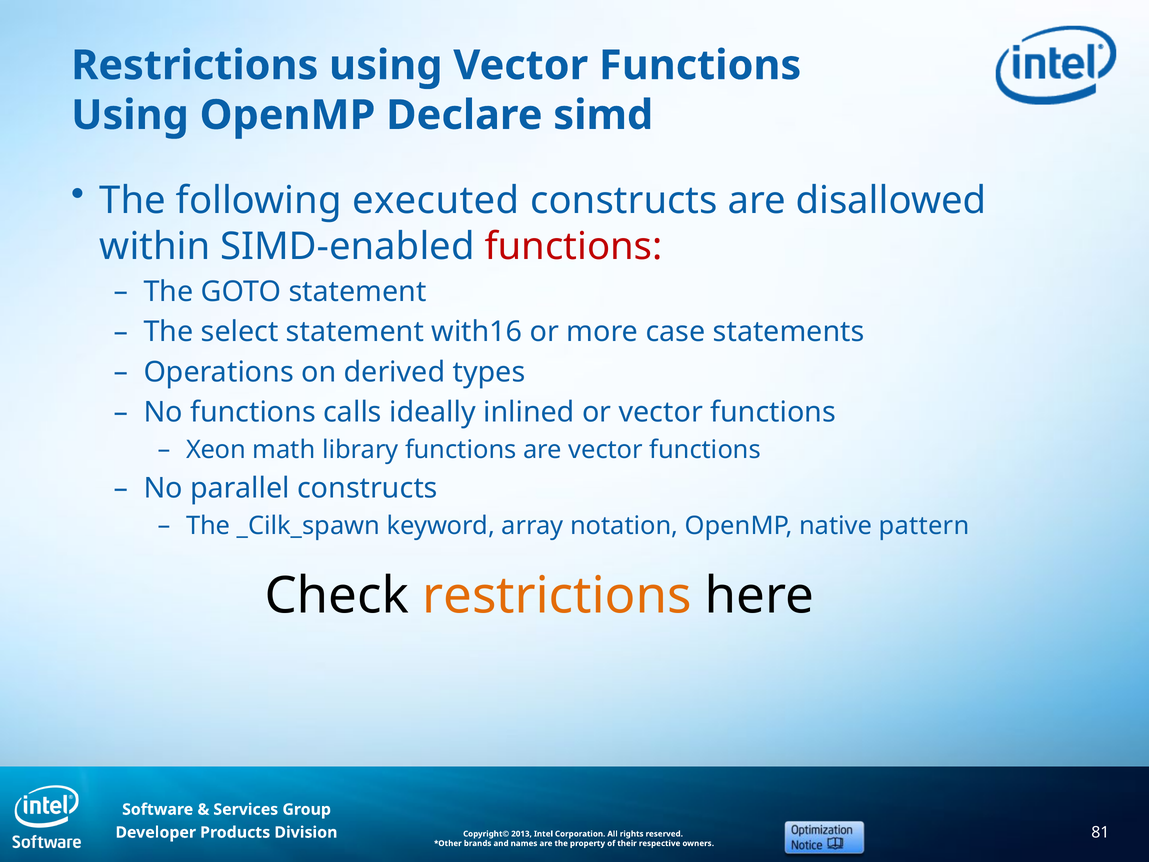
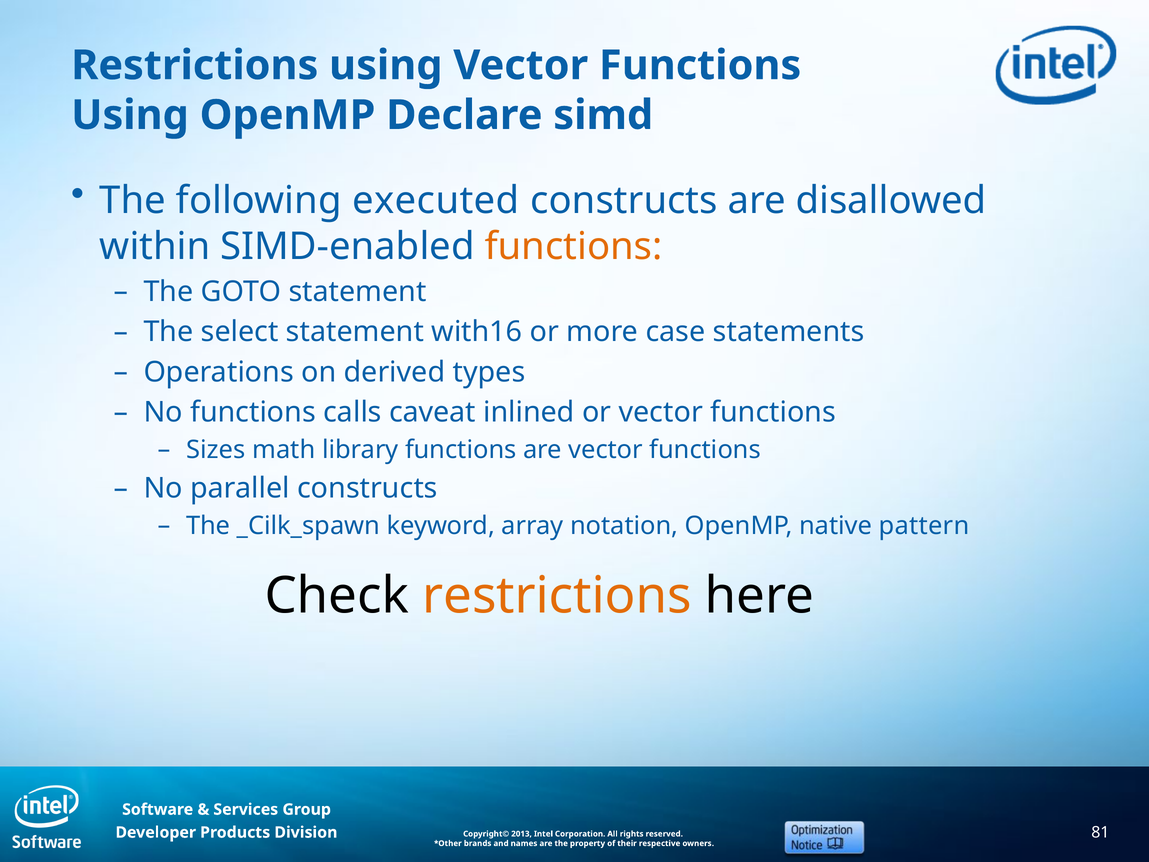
functions colour: red -> orange (574, 246)
ideally: ideally -> caveat (432, 412)
Xeon: Xeon -> Sizes (216, 450)
